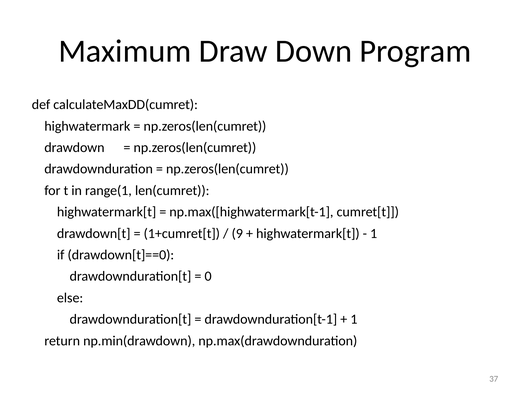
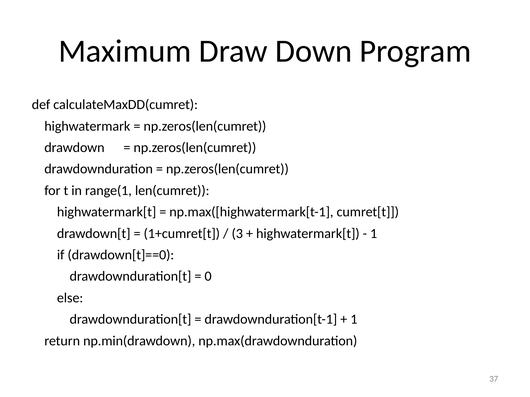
9: 9 -> 3 (237, 234)
